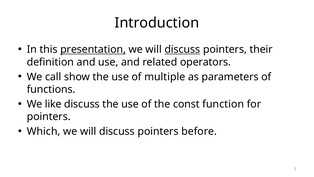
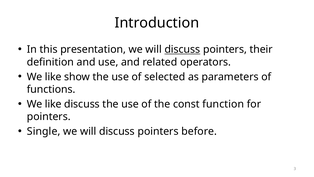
presentation underline: present -> none (93, 49)
call: call -> like (53, 77)
multiple: multiple -> selected (165, 77)
Which: Which -> Single (44, 131)
